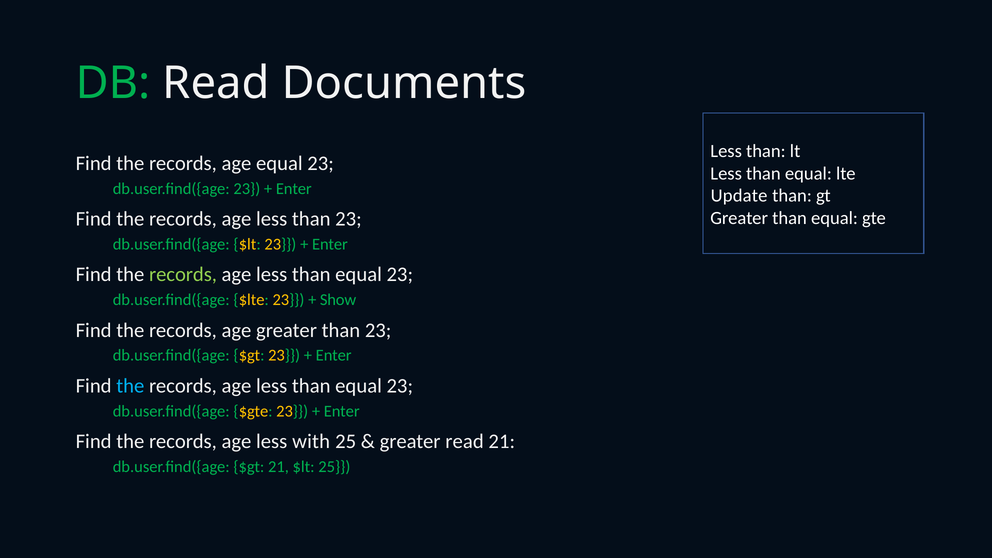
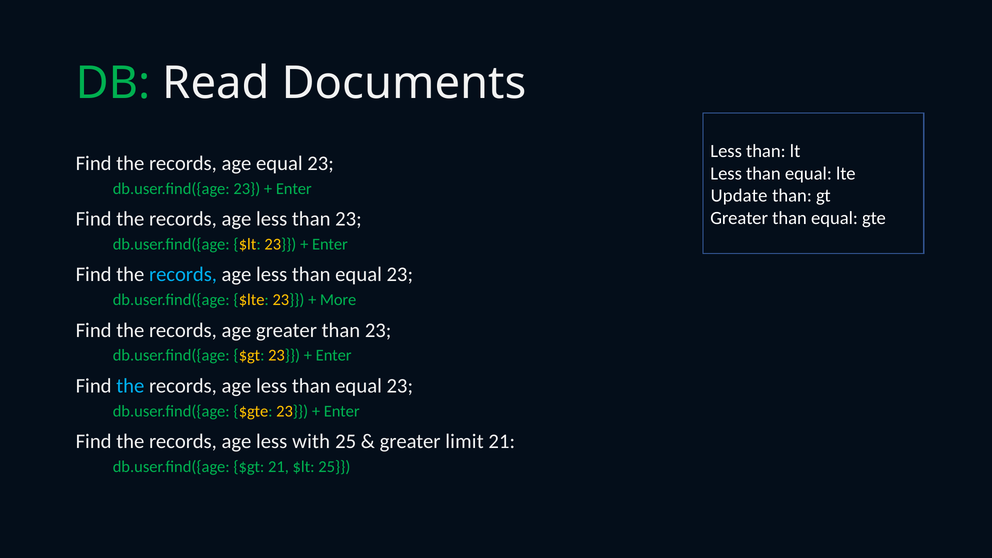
records colour: light green -> light blue (183, 275)
Show: Show -> More (338, 300)
greater read: read -> limit (464, 442)
